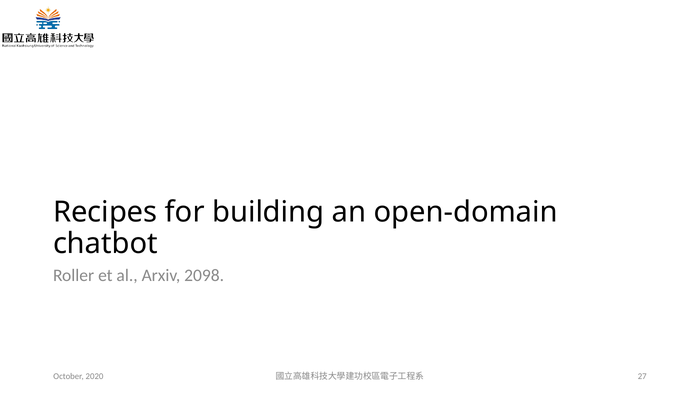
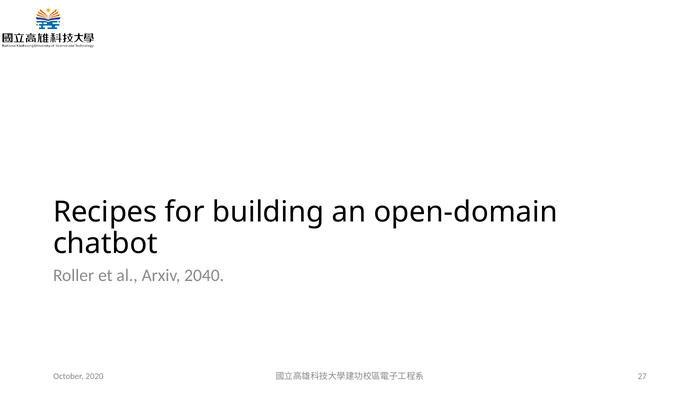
2098: 2098 -> 2040 (204, 275)
